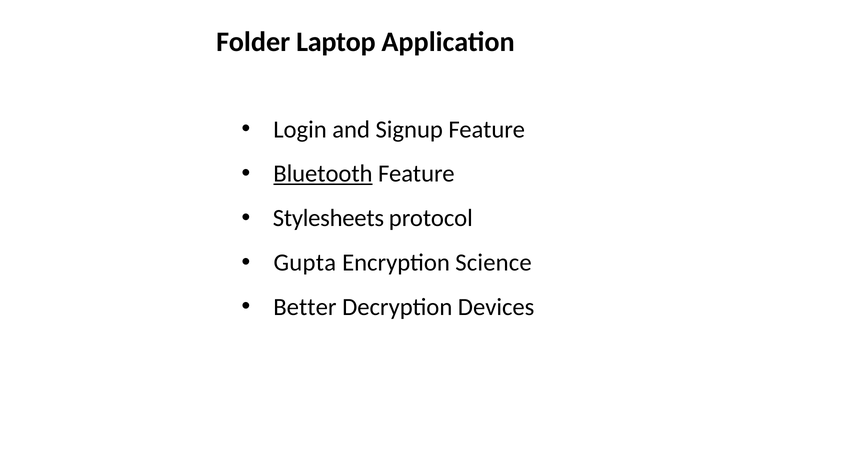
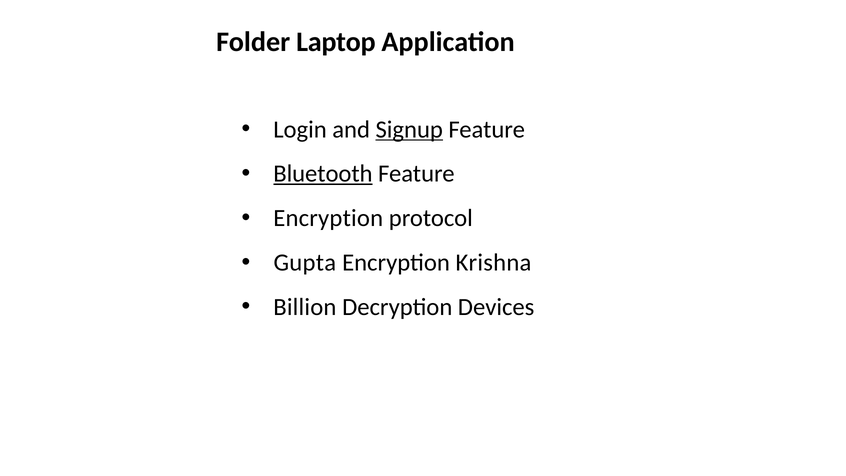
Signup underline: none -> present (409, 129)
Stylesheets: Stylesheets -> Encryption (328, 218)
Science: Science -> Krishna (493, 263)
Better: Better -> Billion (305, 307)
